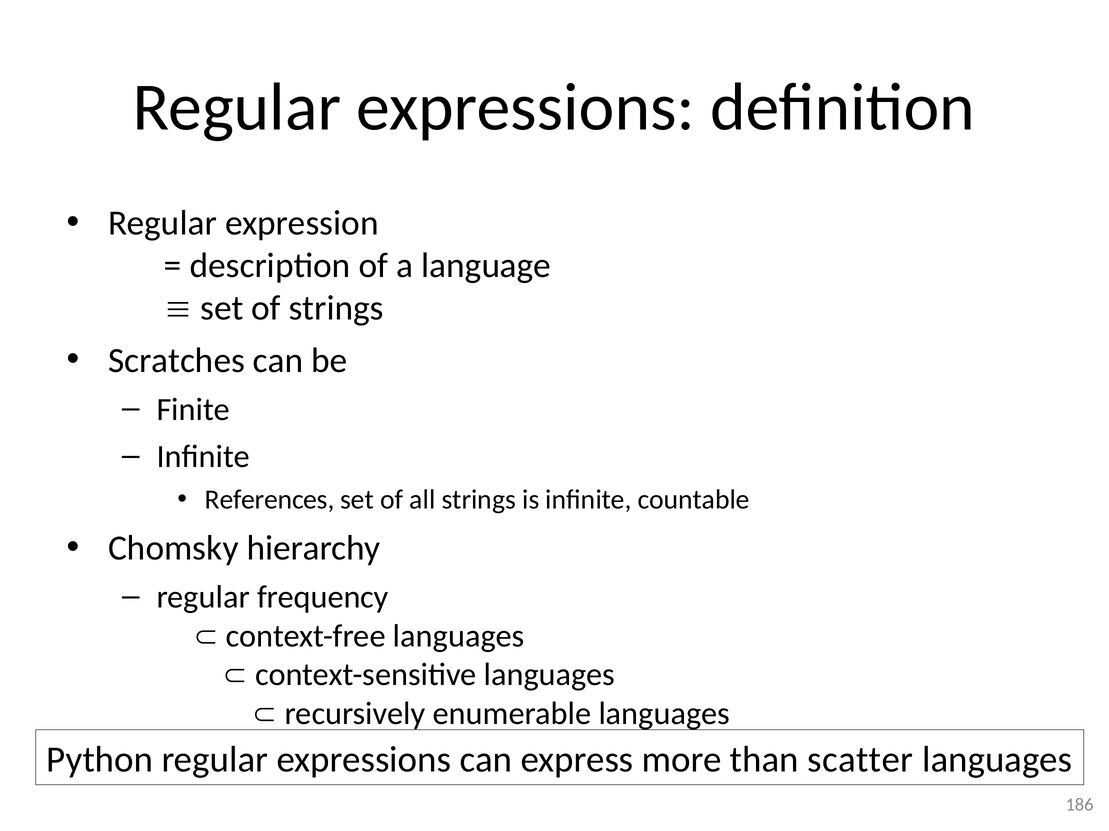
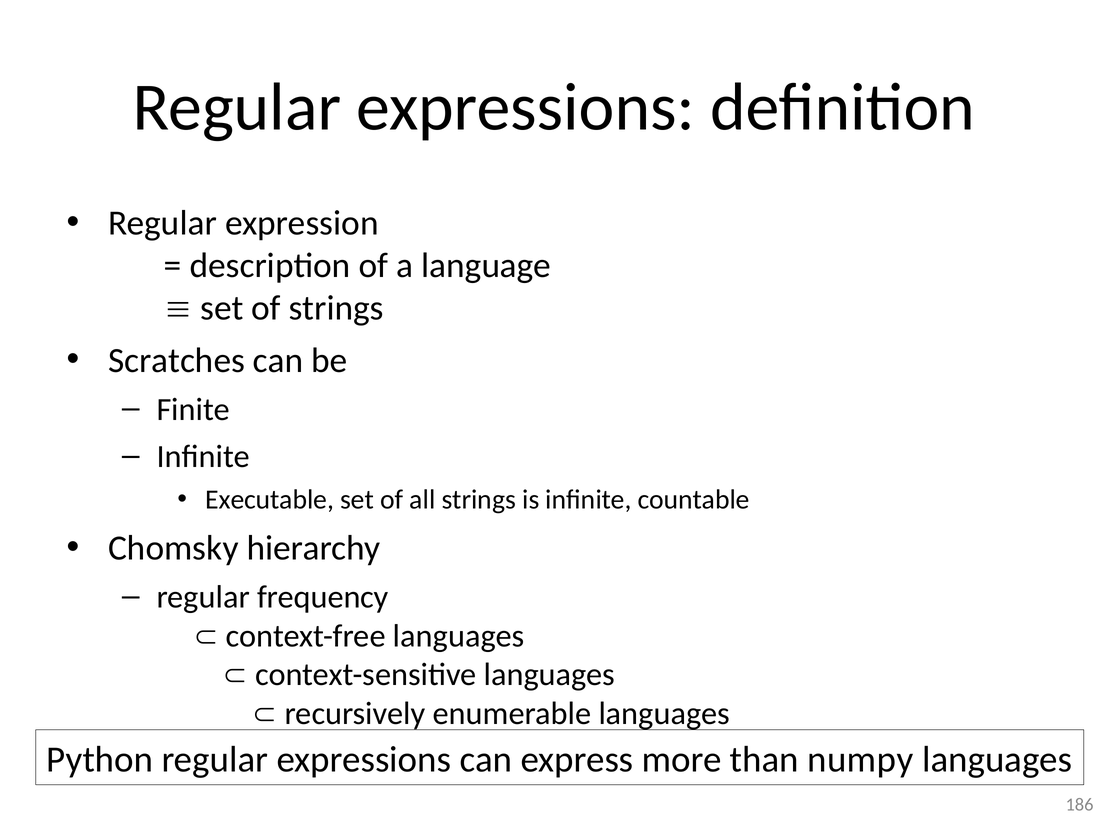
References: References -> Executable (270, 500)
scatter: scatter -> numpy (860, 760)
